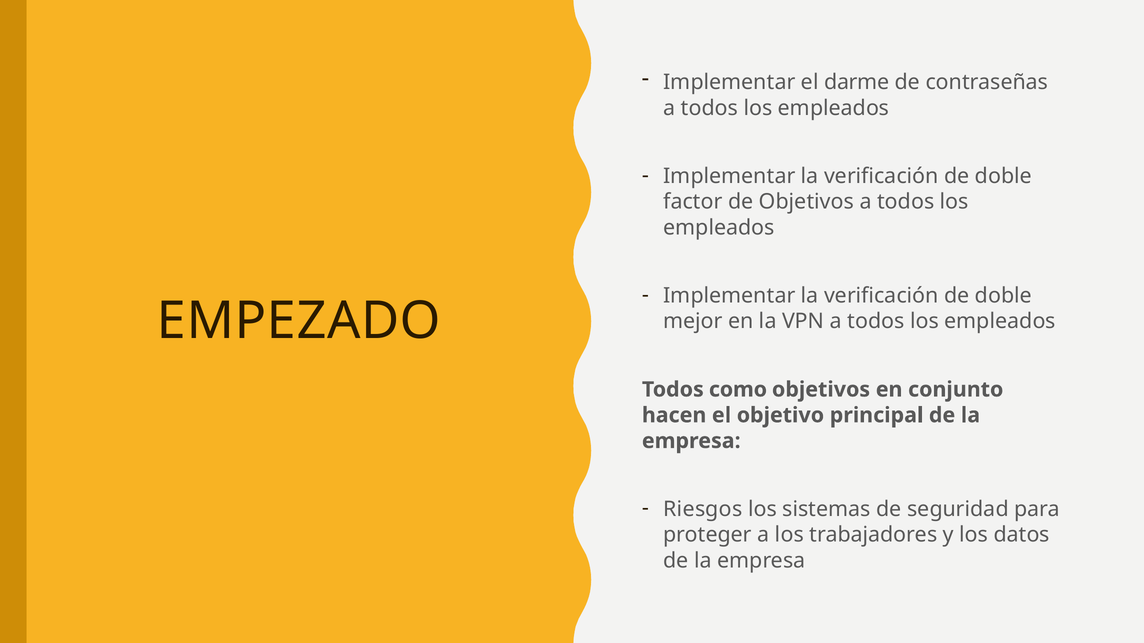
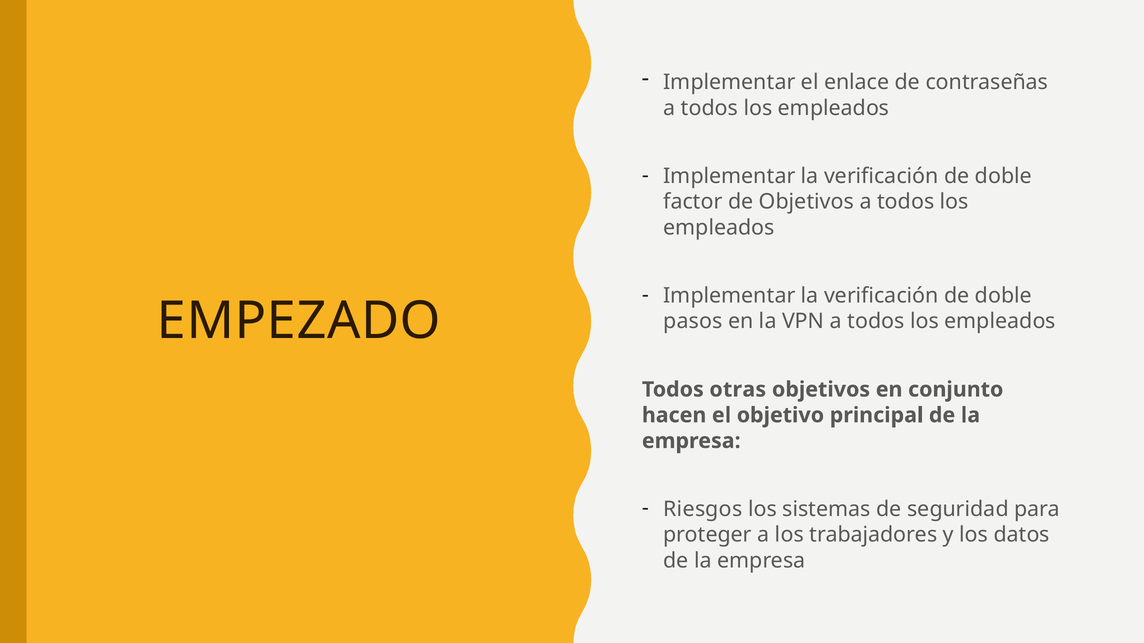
darme: darme -> enlace (857, 82)
mejor: mejor -> pasos (693, 322)
como: como -> otras (738, 390)
